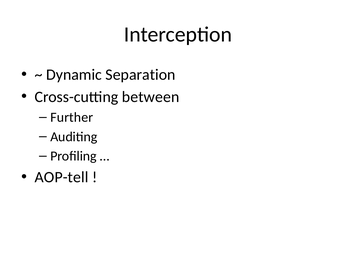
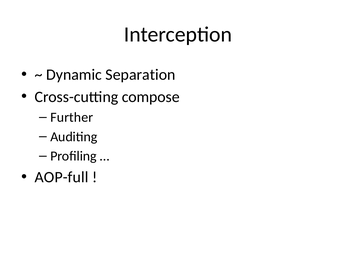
between: between -> compose (151, 97)
AOP-tell: AOP-tell -> AOP-full (62, 177)
